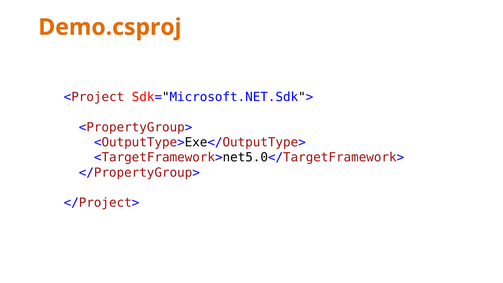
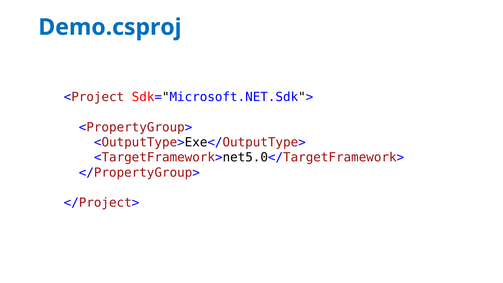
Demo.csproj colour: orange -> blue (110, 27)
